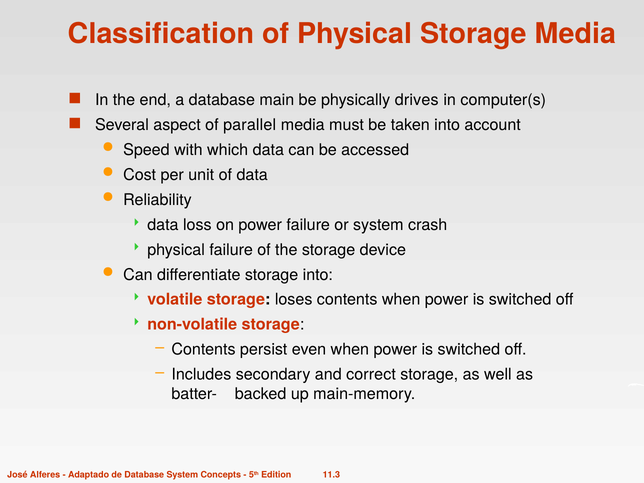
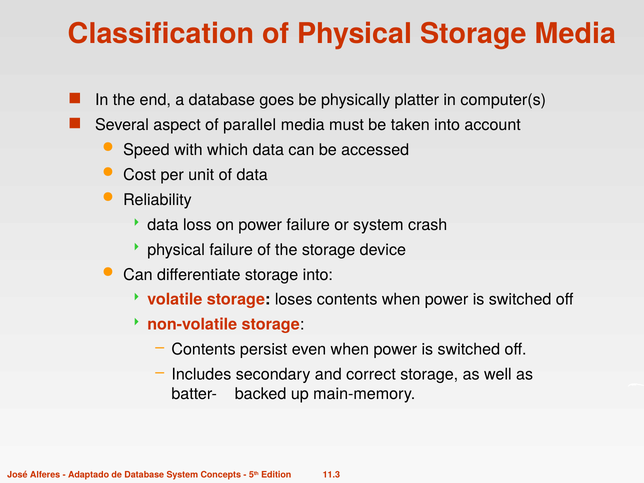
main: main -> goes (277, 100)
drives: drives -> platter (417, 100)
